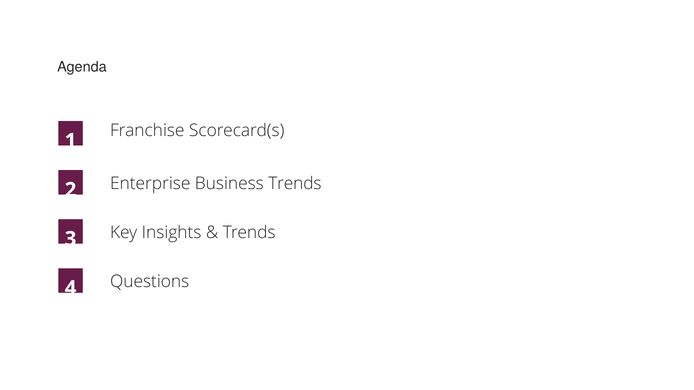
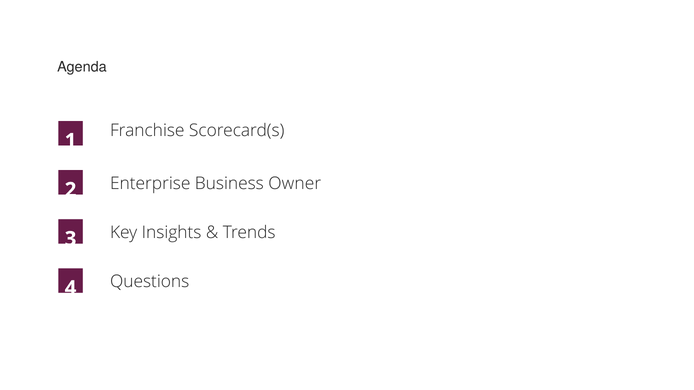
Business Trends: Trends -> Owner (295, 184)
